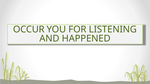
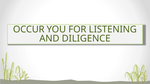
HAPPENED: HAPPENED -> DILIGENCE (86, 39)
